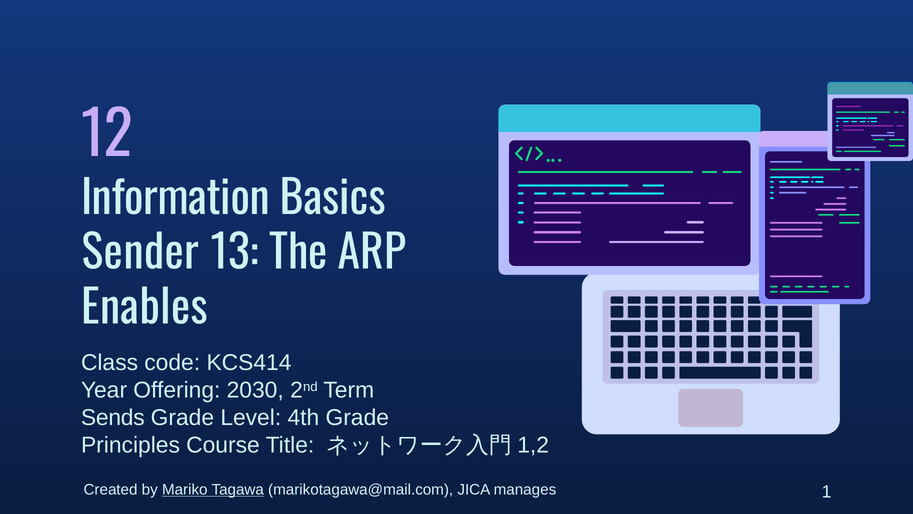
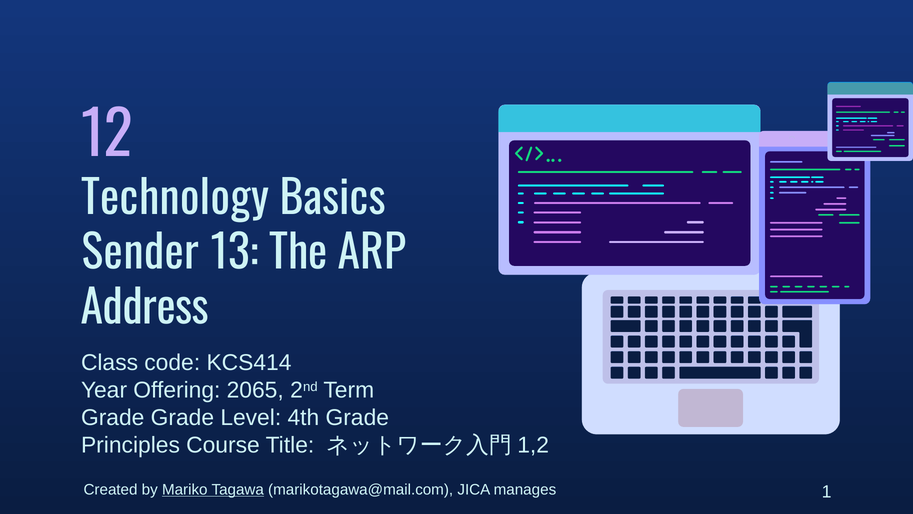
Information: Information -> Technology (175, 199)
Enables: Enables -> Address (145, 308)
2030: 2030 -> 2065 (255, 390)
Sends: Sends -> Grade (113, 417)
